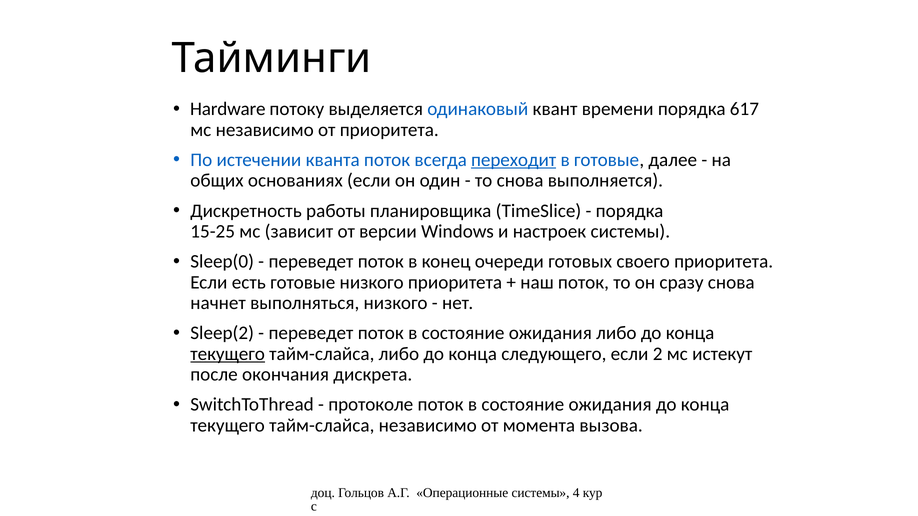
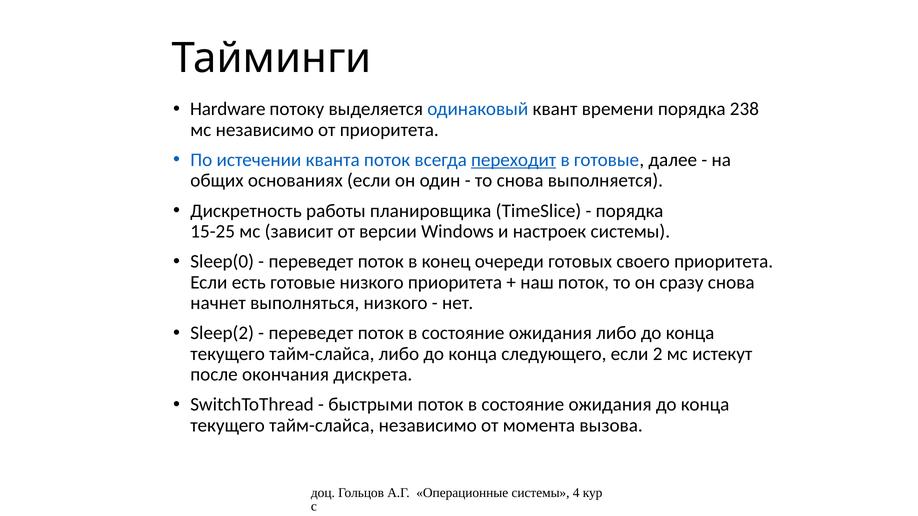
617: 617 -> 238 (744, 109)
текущего underline: present -> none (228, 354)
протоколе: протоколе -> быстрыми (371, 405)
